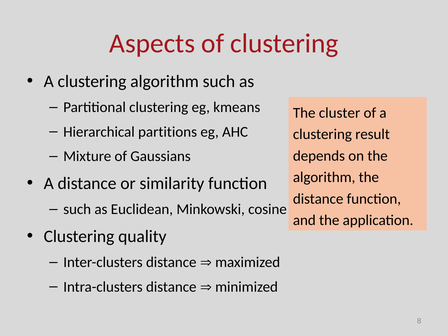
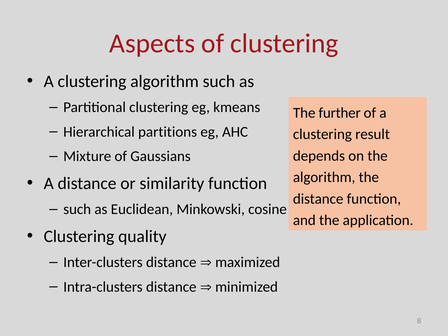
cluster: cluster -> further (340, 113)
